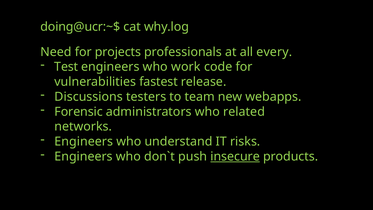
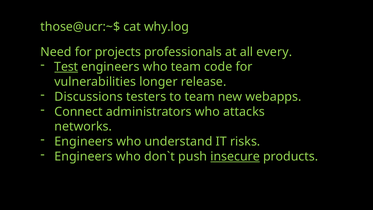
doing@ucr:~$: doing@ucr:~$ -> those@ucr:~$ (80, 27)
Test underline: none -> present (66, 67)
who work: work -> team (186, 67)
fastest: fastest -> longer (158, 82)
Forensic: Forensic -> Connect (79, 112)
related: related -> attacks (244, 112)
